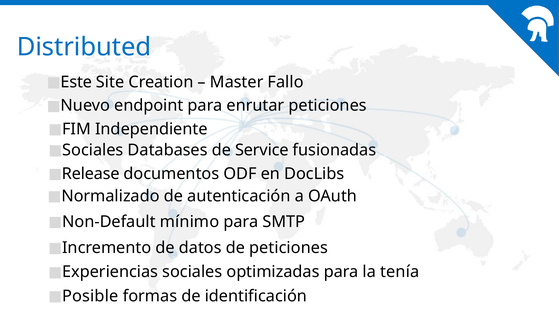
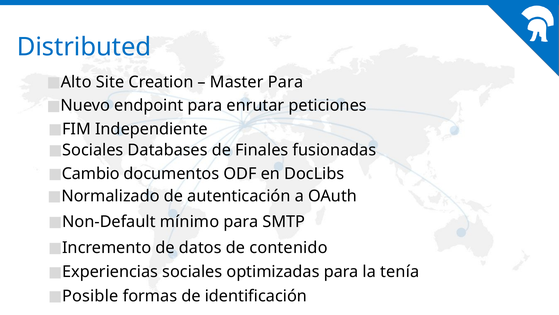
Este: Este -> Alto (76, 82)
Master Fallo: Fallo -> Para (286, 82)
Service: Service -> Finales (262, 150)
Release: Release -> Cambio (91, 173)
de peticiones: peticiones -> contenido (289, 247)
